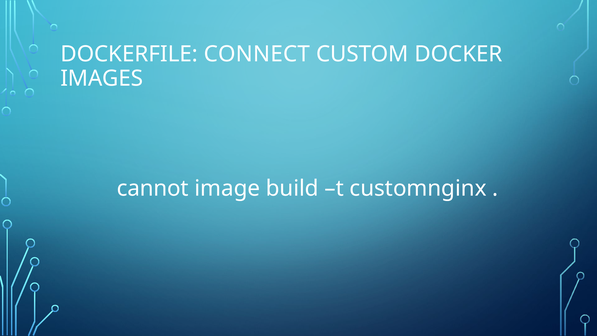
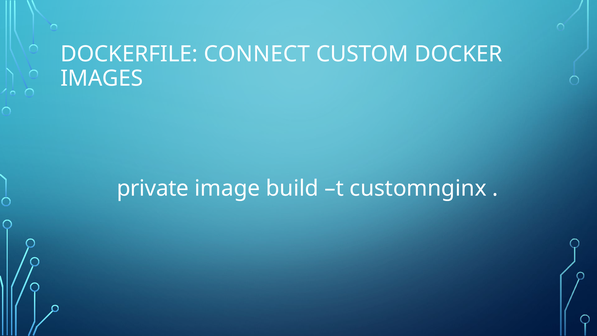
cannot: cannot -> private (153, 188)
